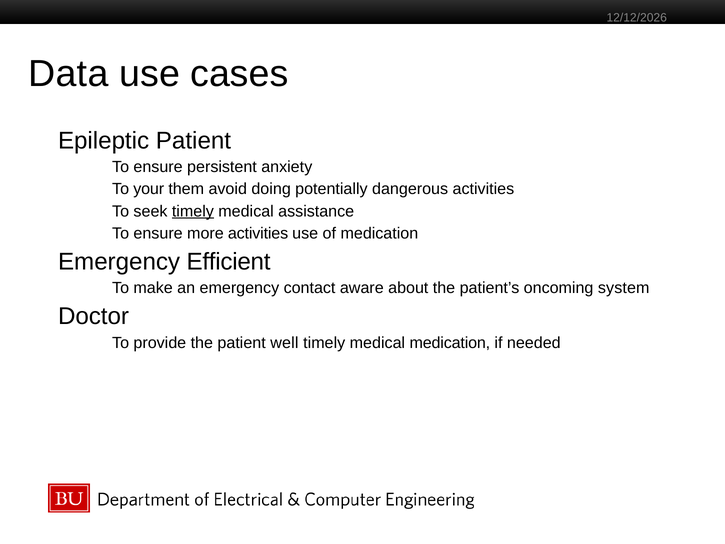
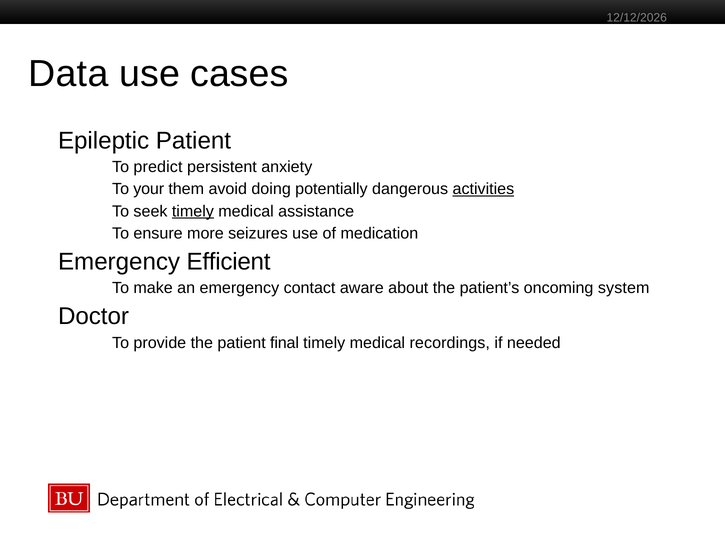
ensure: ensure -> predict (158, 167)
activities underline: none -> present (483, 189)
more activities: activities -> seizures (258, 233)
well: well -> final (285, 343)
medical medication: medication -> recordings (450, 343)
